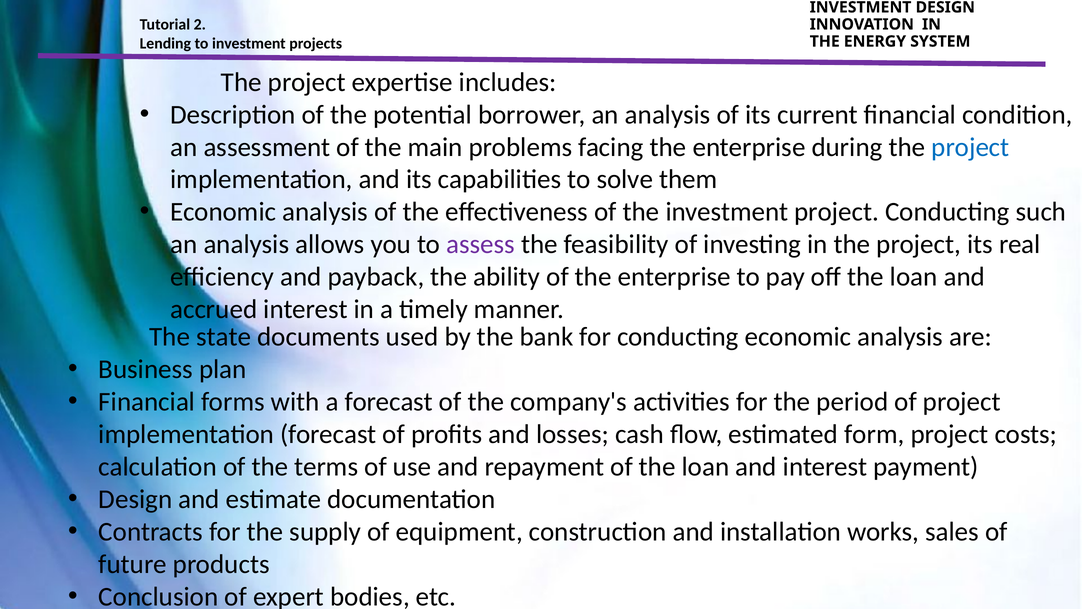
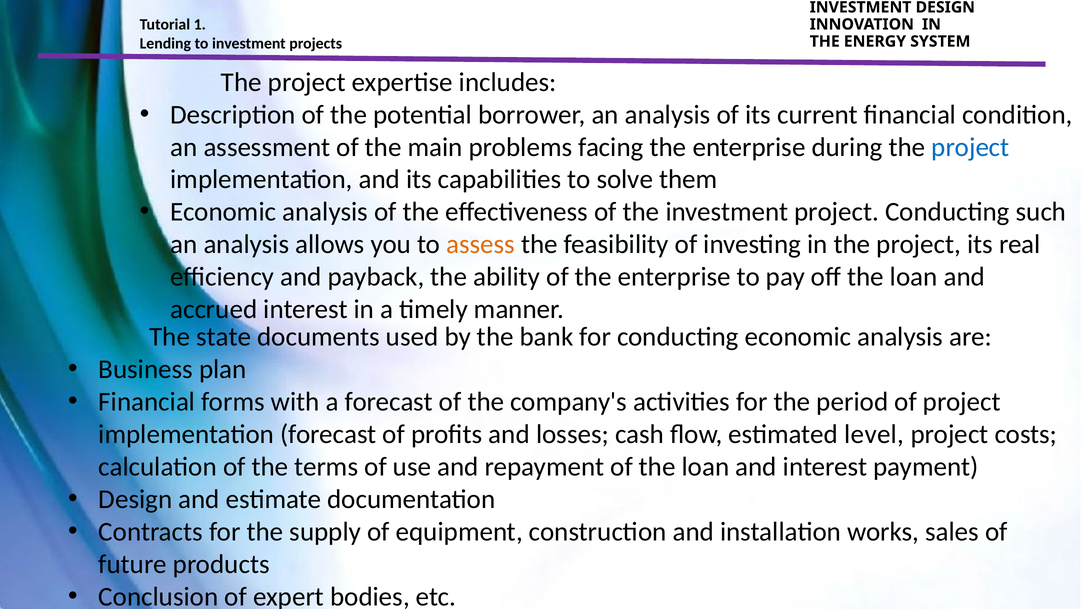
2: 2 -> 1 (200, 25)
assess colour: purple -> orange (481, 244)
form: form -> level (874, 434)
